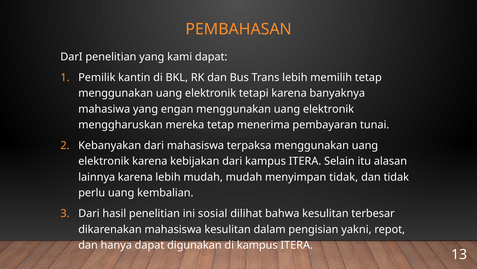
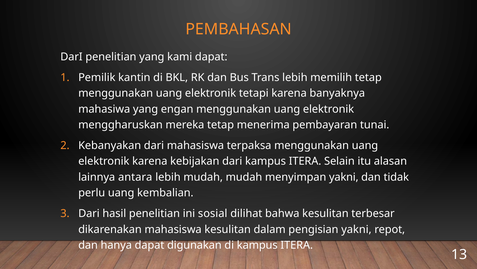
lainnya karena: karena -> antara (135, 177)
menyimpan tidak: tidak -> yakni (344, 177)
